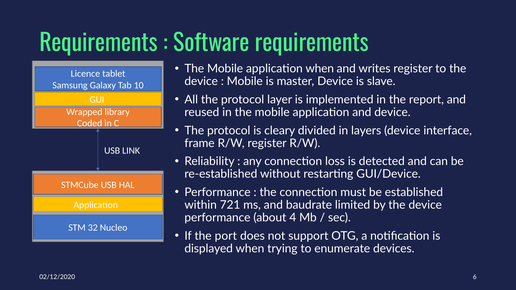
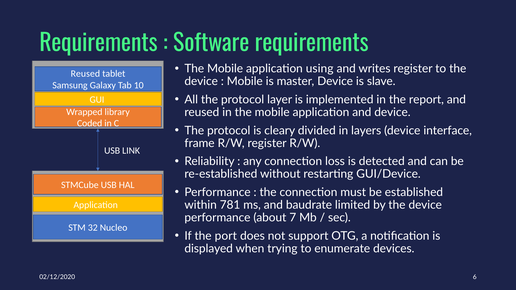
application when: when -> using (320, 69)
Licence: Licence -> Reused (85, 74)
721: 721 -> 781 (230, 205)
4: 4 -> 7 (293, 218)
